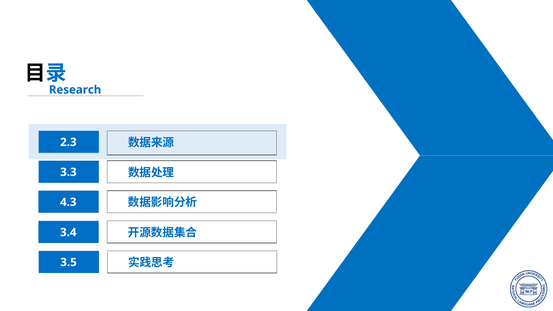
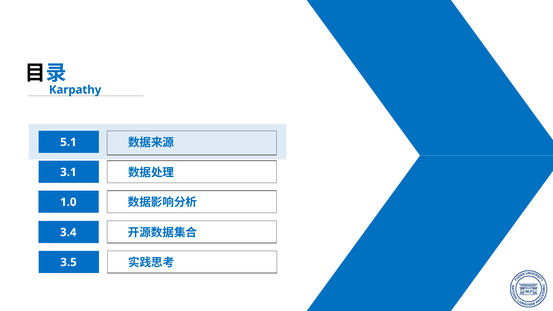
Research: Research -> Karpathy (75, 90)
2.3: 2.3 -> 5.1 (68, 142)
3.3: 3.3 -> 3.1 (68, 172)
4.3: 4.3 -> 1.0 (68, 202)
